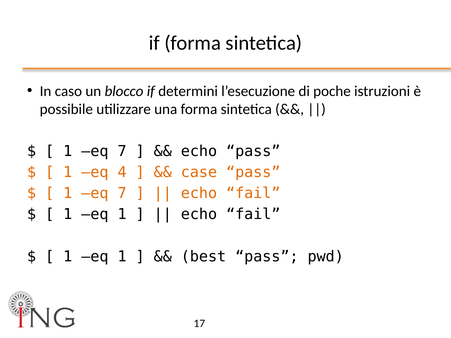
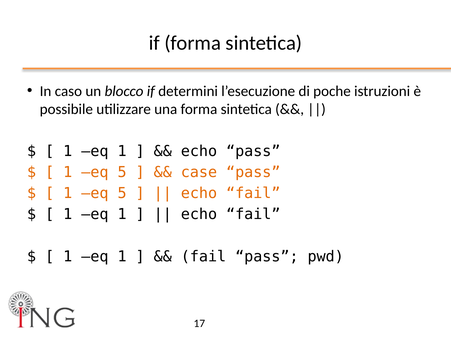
7: 7 -> 1 (122, 151)
4: 4 -> 5 (122, 172)
7: 7 -> 5 (122, 193)
best: best -> fail (203, 257)
